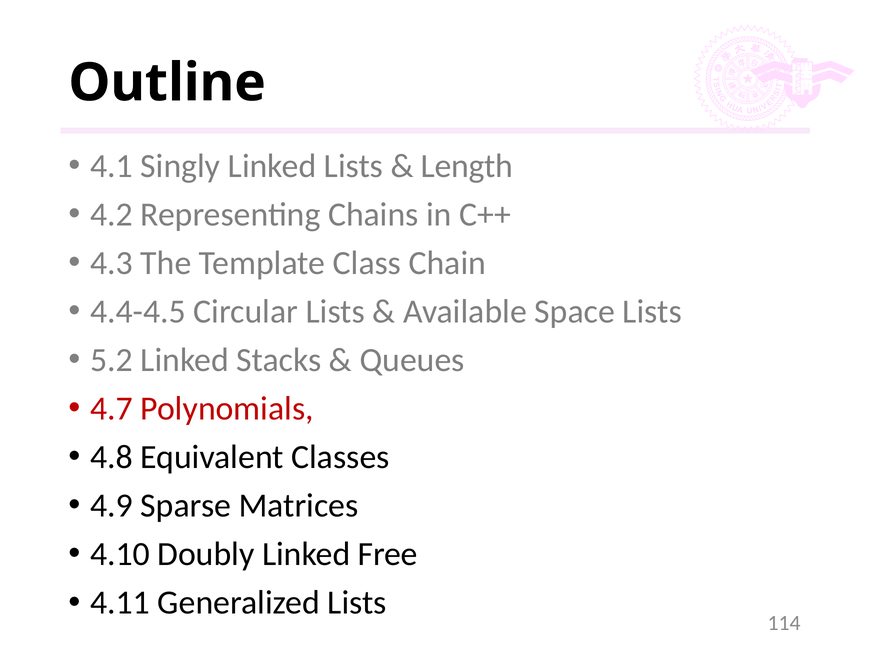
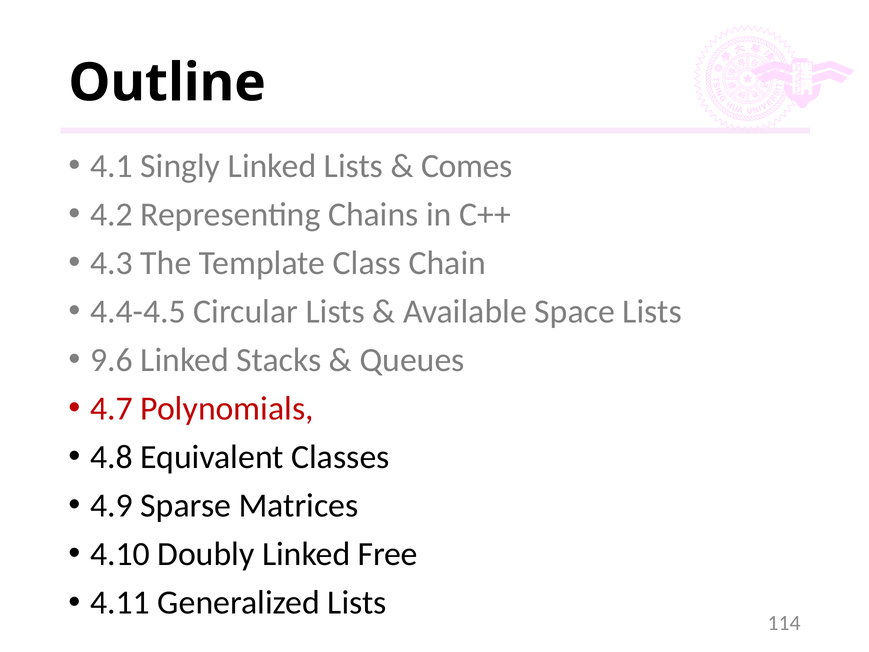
Length: Length -> Comes (467, 166)
5.2: 5.2 -> 9.6 (111, 360)
